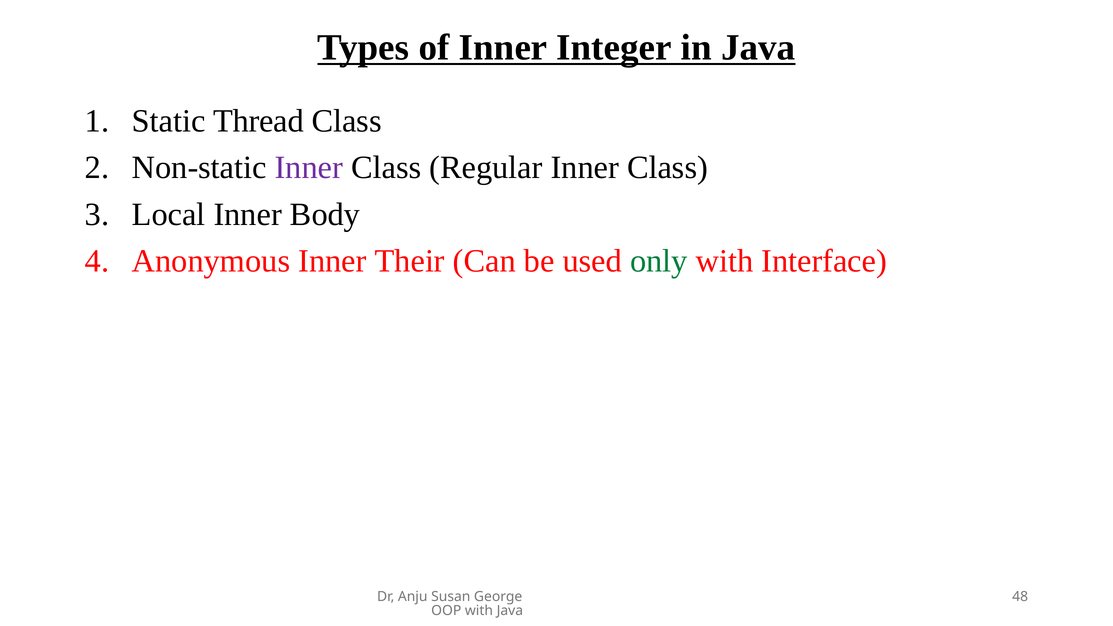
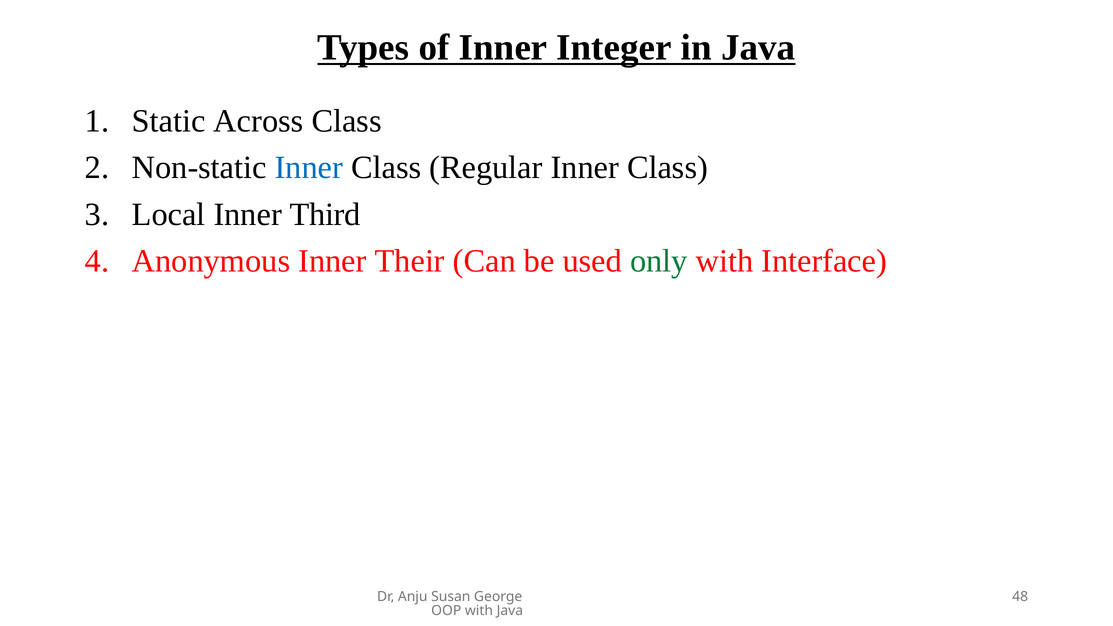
Thread: Thread -> Across (258, 121)
Inner colour: purple -> blue (309, 168)
Body: Body -> Third (325, 214)
